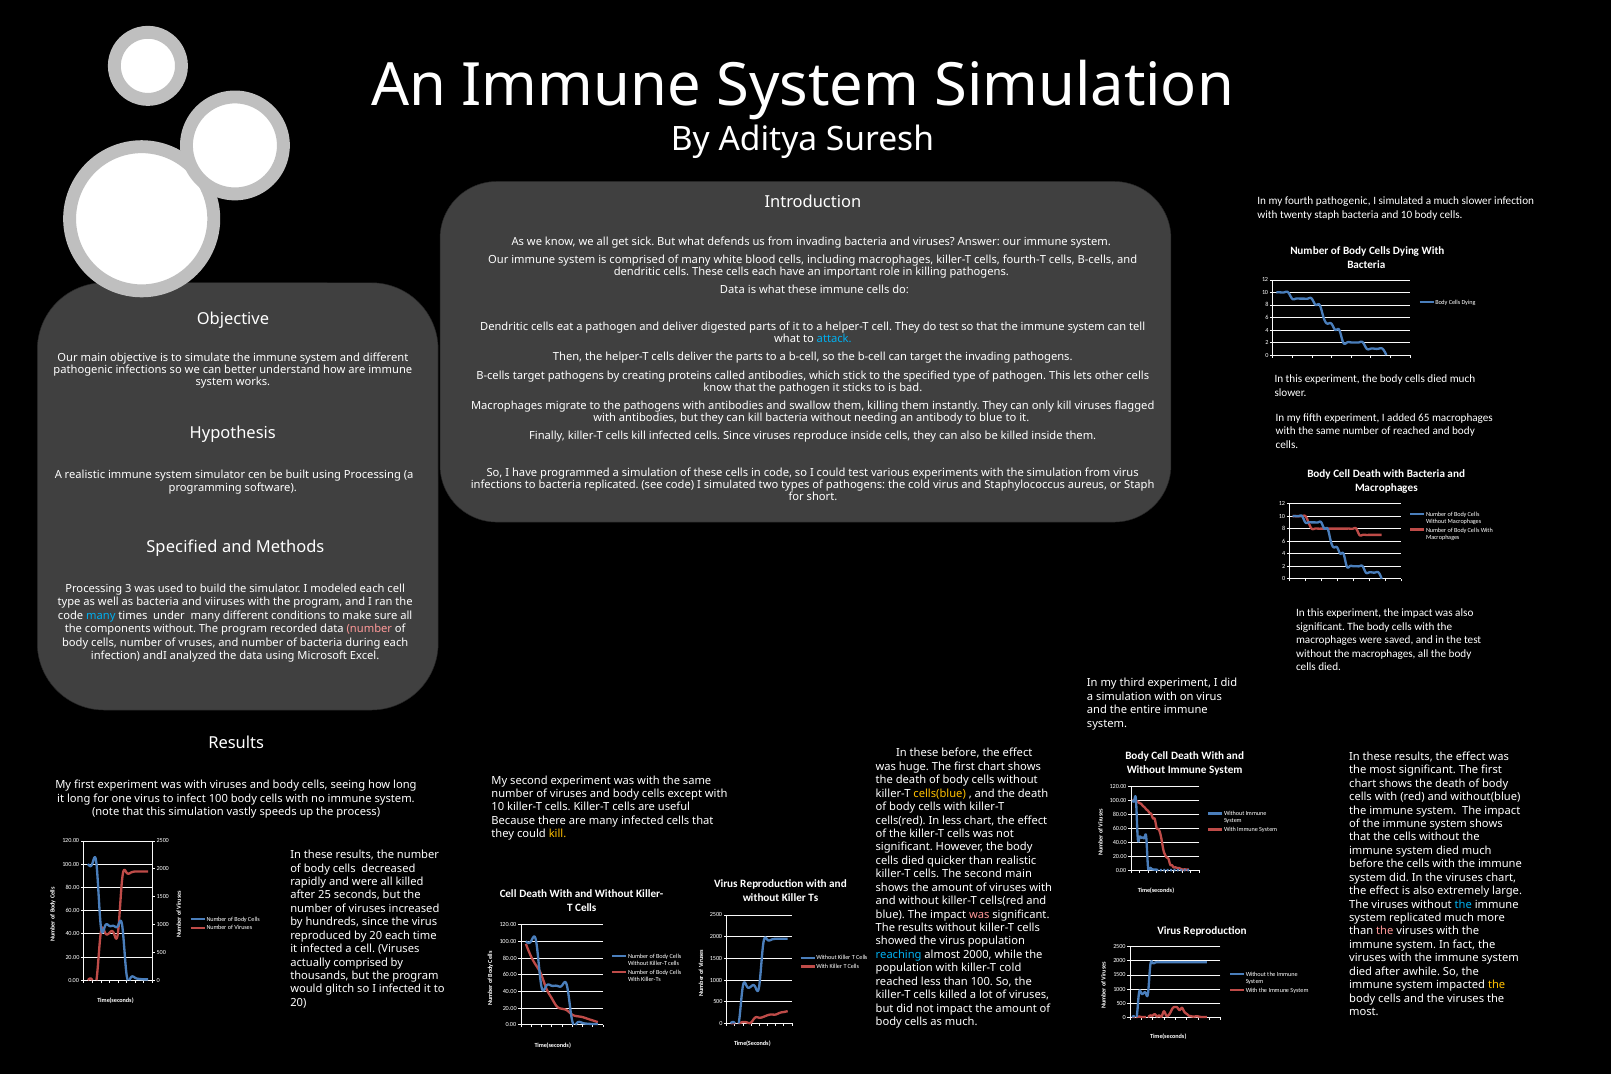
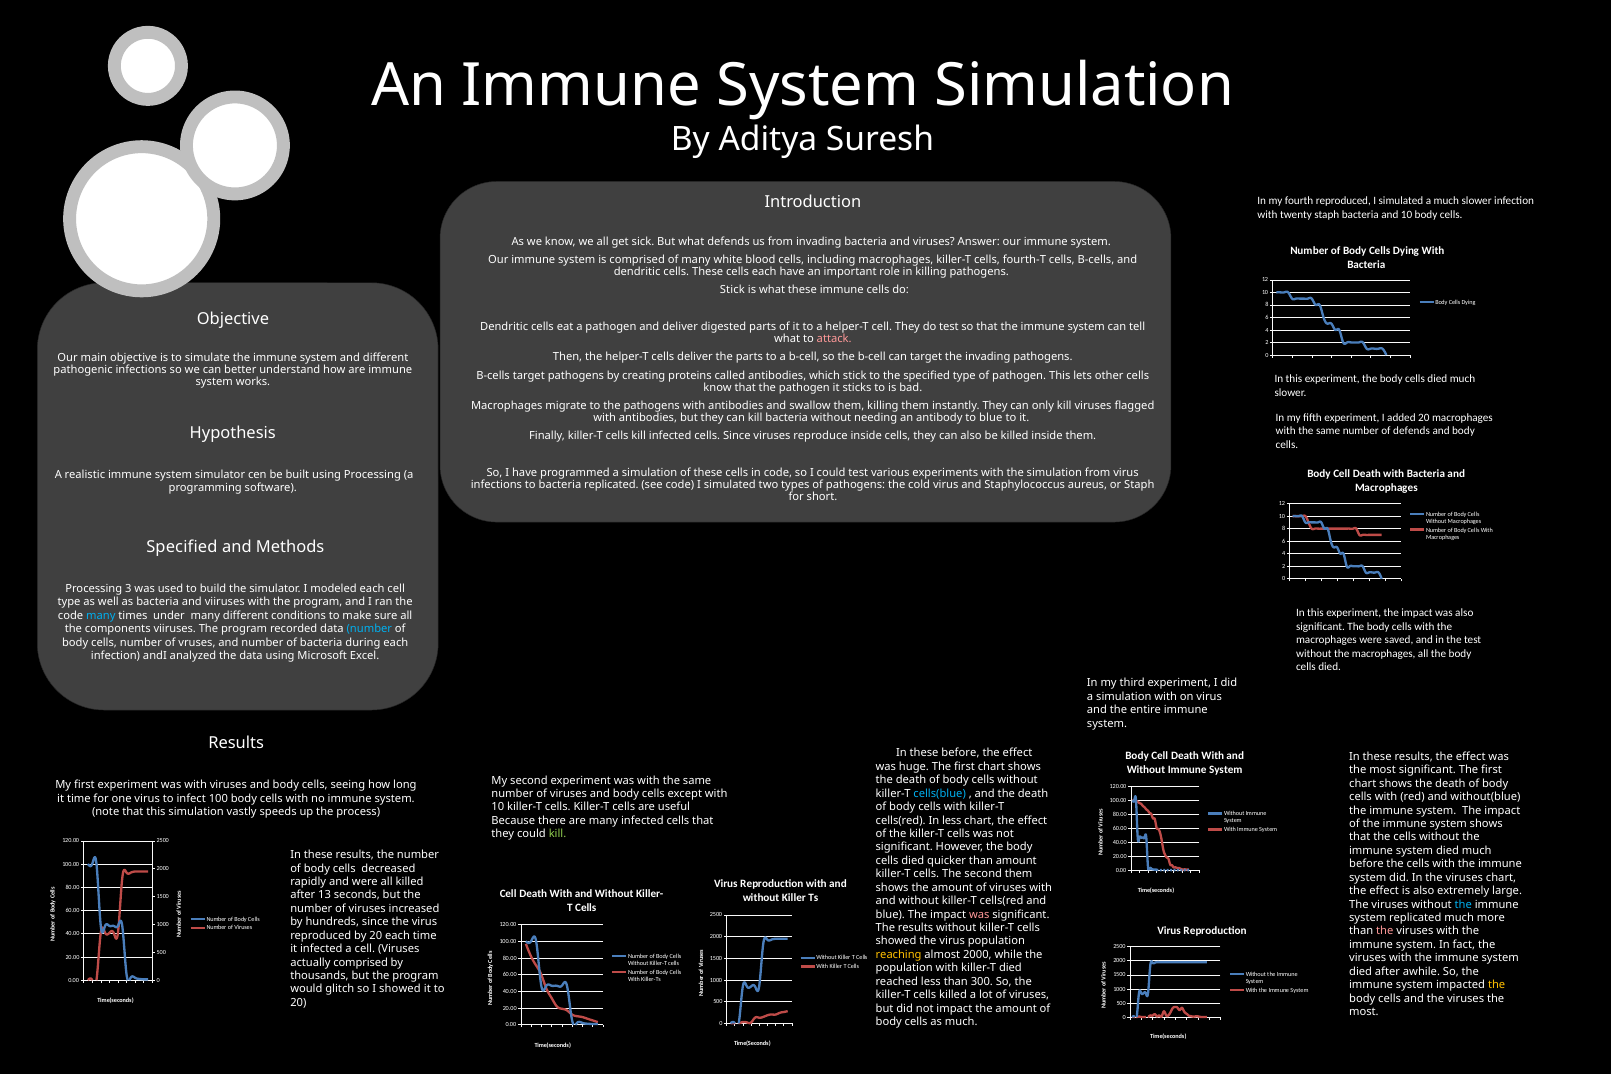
fourth pathogenic: pathogenic -> reproduced (1343, 201)
Data: Data -> Stick (732, 290)
attack colour: light blue -> pink (834, 339)
added 65: 65 -> 20 (1424, 418)
of reached: reached -> defends (1412, 431)
components without: without -> viiruses (175, 629)
number colour: pink -> light blue (369, 629)
cells(blue colour: yellow -> light blue (940, 794)
it long: long -> time (79, 798)
kill colour: yellow -> light green (558, 834)
than realistic: realistic -> amount (1016, 861)
second main: main -> them (1019, 874)
after 25: 25 -> 13 (325, 895)
reaching colour: light blue -> yellow (899, 955)
killer-T cold: cold -> died (1010, 968)
than 100: 100 -> 300 (982, 981)
I infected: infected -> showed (400, 989)
